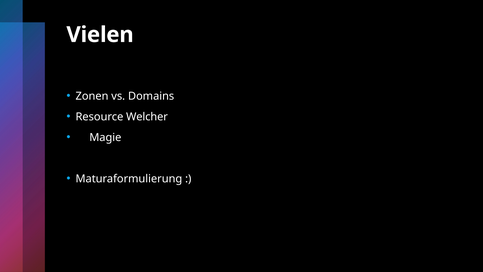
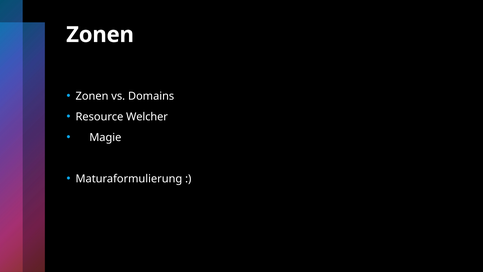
Vielen: Vielen -> Zonen (100, 35)
